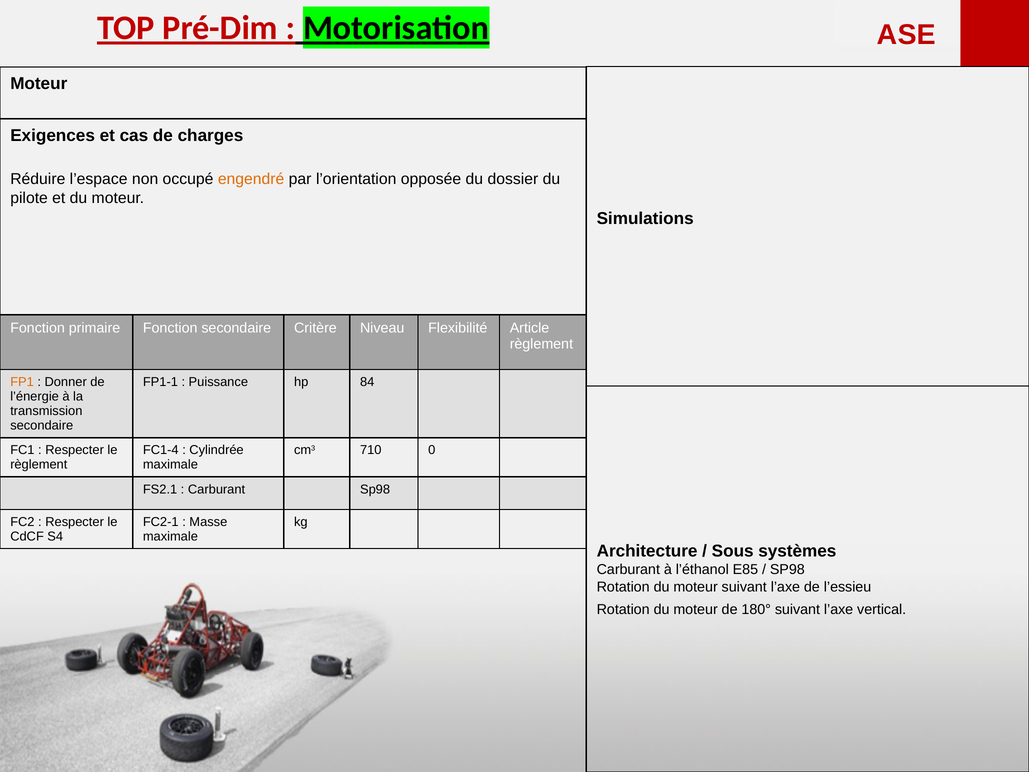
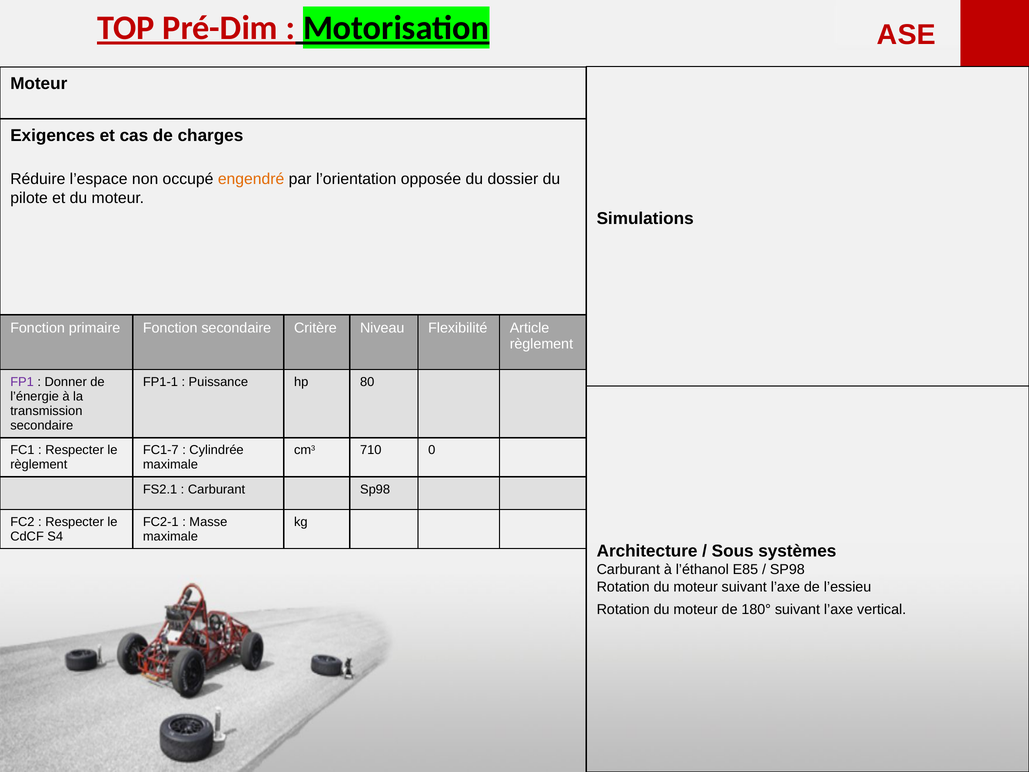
FP1 colour: orange -> purple (22, 382)
84: 84 -> 80 (367, 382)
FC1-4: FC1-4 -> FC1-7 (161, 450)
